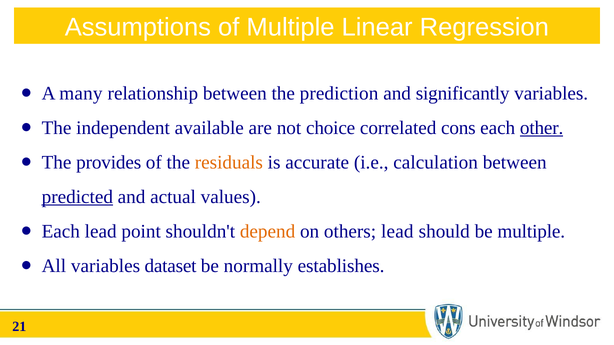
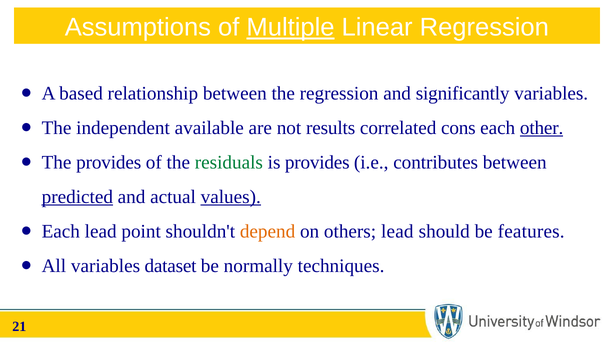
Multiple underline: none -> present (291, 28)
many: many -> based (81, 93)
the prediction: prediction -> regression (339, 93)
choice: choice -> results (331, 128)
residuals colour: orange -> green (229, 162)
is accurate: accurate -> provides (317, 162)
calculation: calculation -> contributes (436, 162)
values underline: none -> present (231, 197)
be multiple: multiple -> features (531, 232)
establishes: establishes -> techniques (341, 266)
